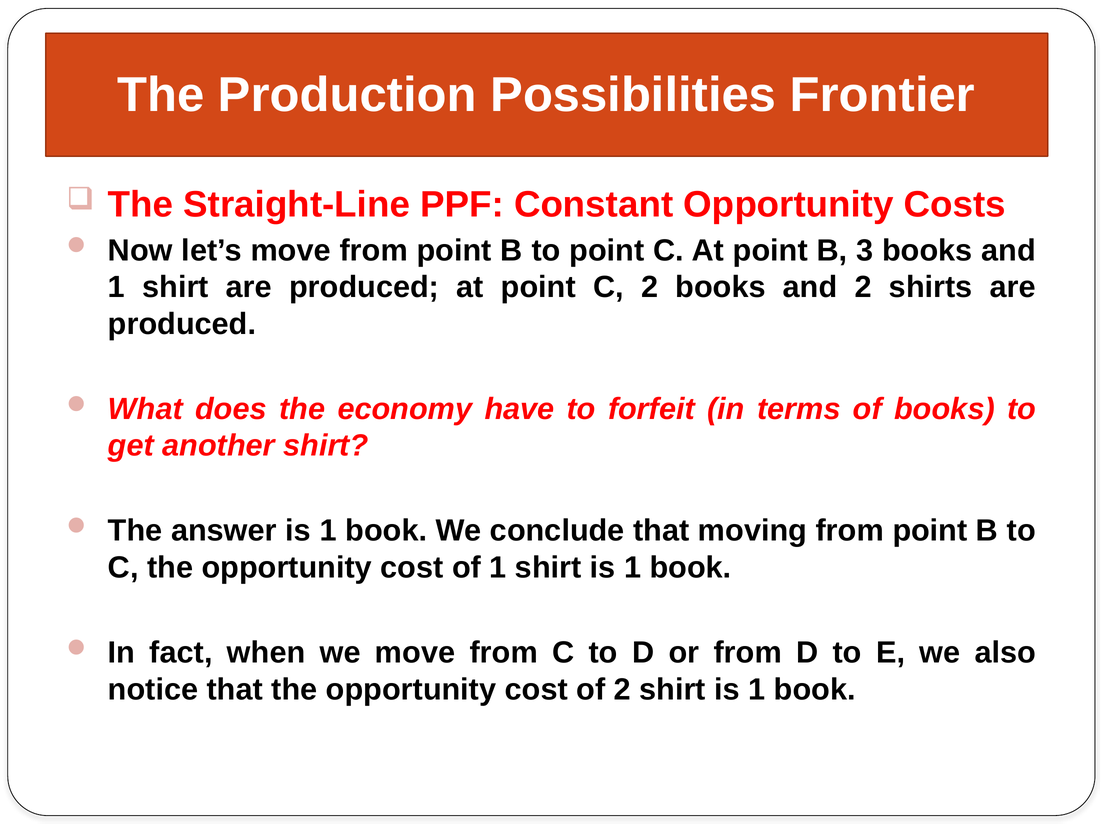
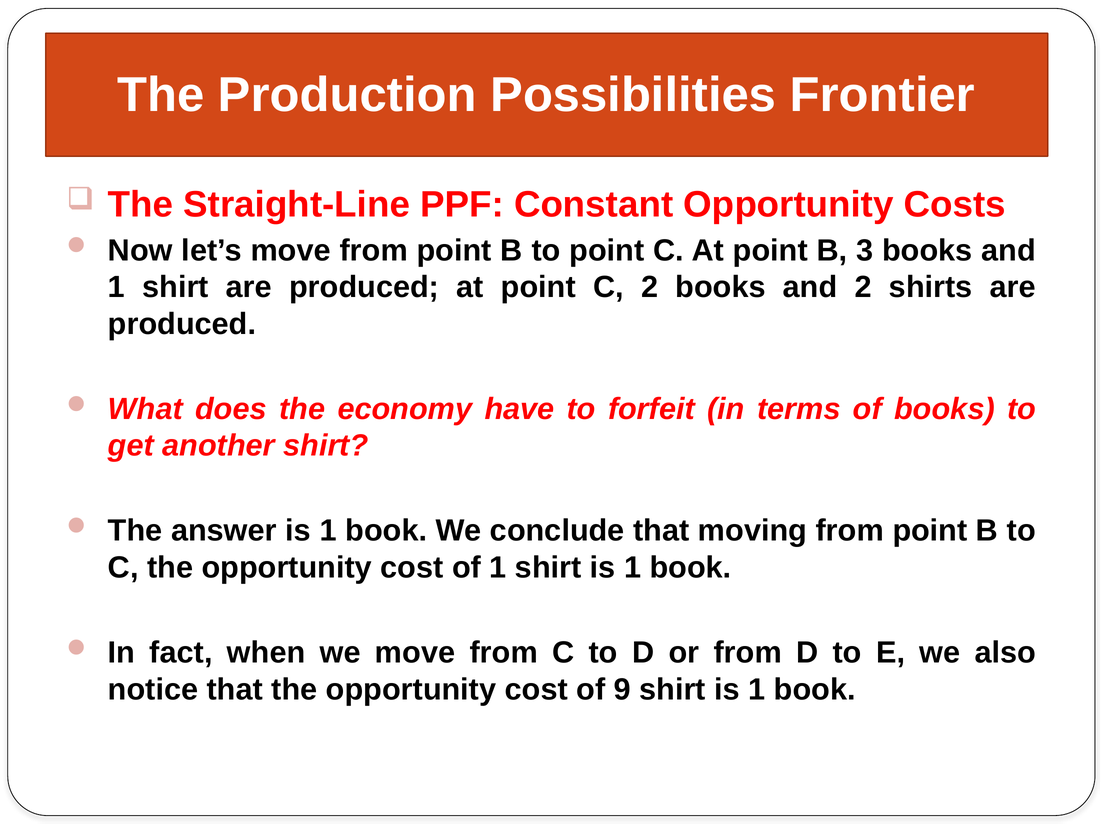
of 2: 2 -> 9 (622, 690)
